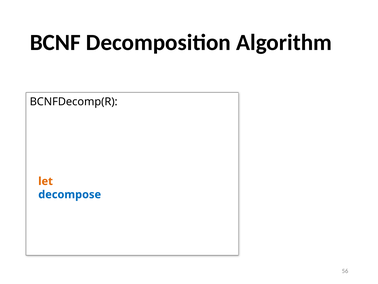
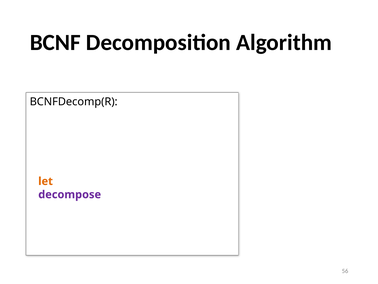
decompose colour: blue -> purple (70, 194)
